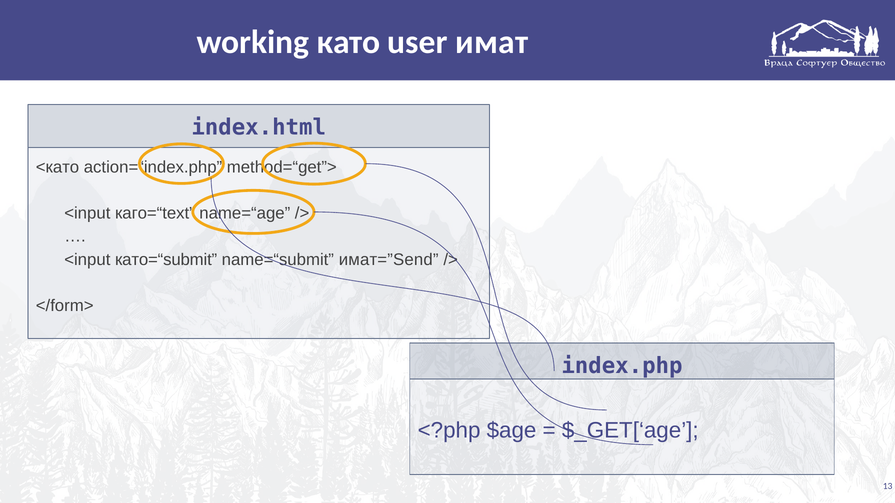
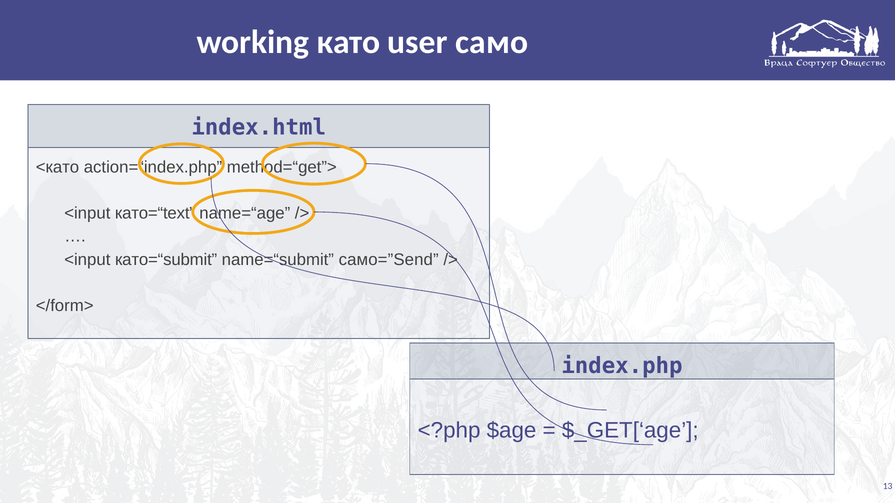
имат: имат -> само (492, 42)
каго=“text: каго=“text -> като=“text (155, 213)
имат=”Send: имат=”Send -> само=”Send (389, 260)
